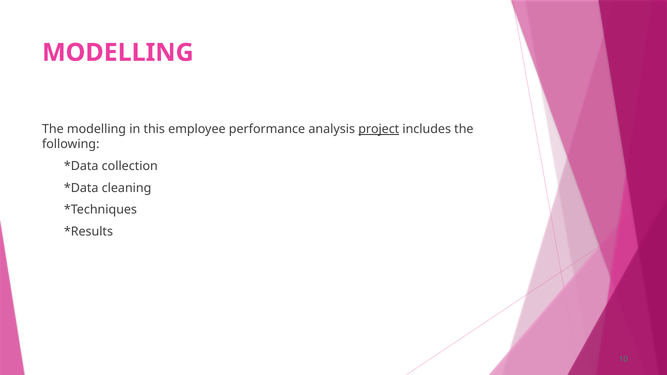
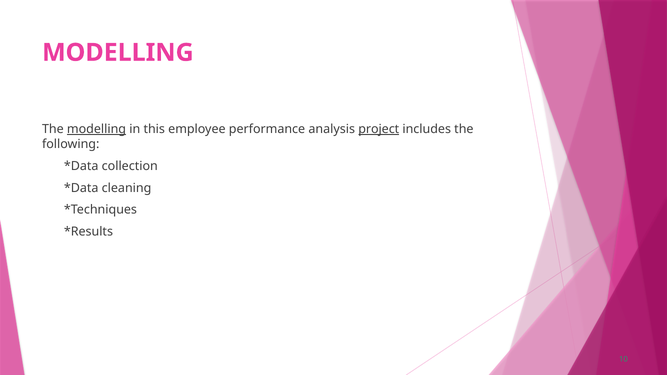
modelling underline: none -> present (97, 129)
